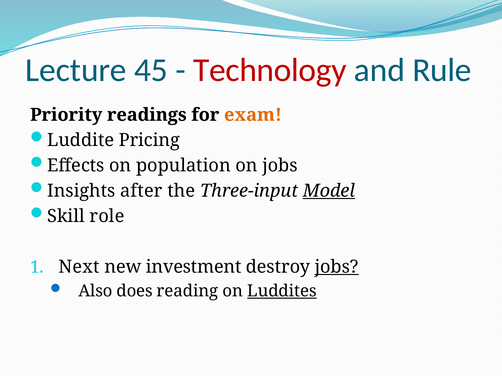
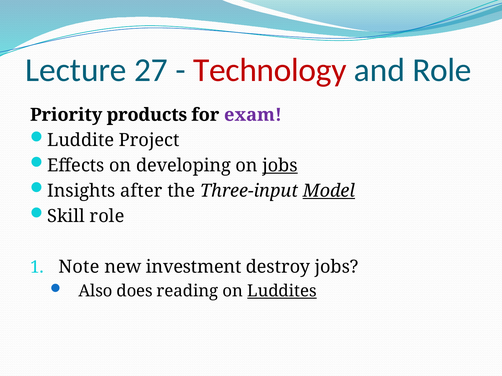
45: 45 -> 27 (151, 70)
and Rule: Rule -> Role (442, 70)
readings: readings -> products (147, 115)
exam colour: orange -> purple (253, 115)
Pricing: Pricing -> Project (149, 140)
population: population -> developing (183, 166)
jobs underline: none -> present (280, 166)
Next: Next -> Note (79, 267)
jobs underline: present -> none (337, 267)
